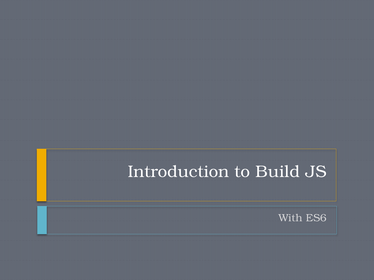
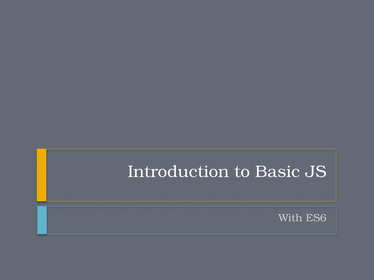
Build: Build -> Basic (278, 172)
